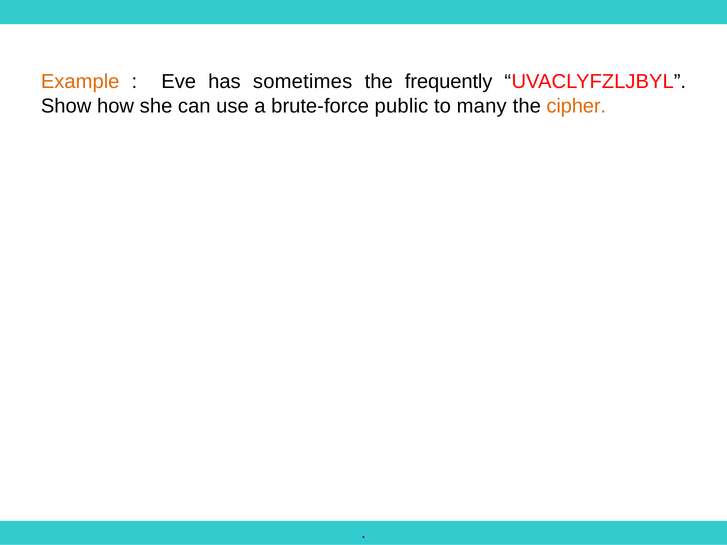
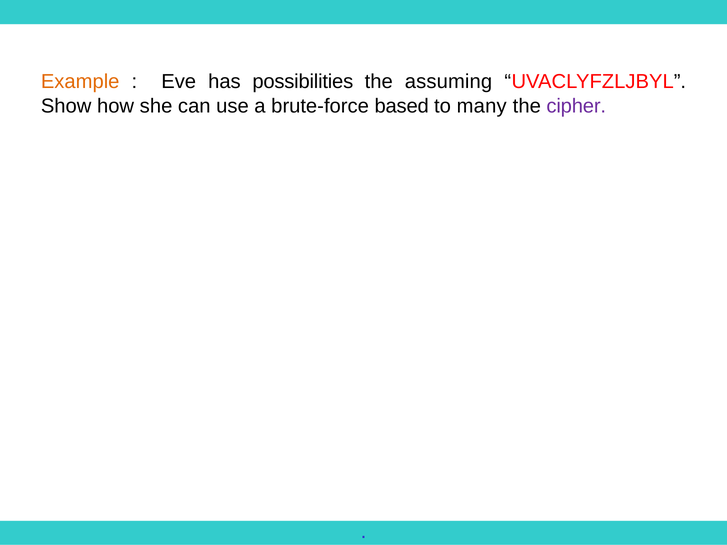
sometimes: sometimes -> possibilities (303, 82)
frequently: frequently -> assuming (449, 82)
public: public -> based (402, 106)
cipher colour: orange -> purple (576, 106)
